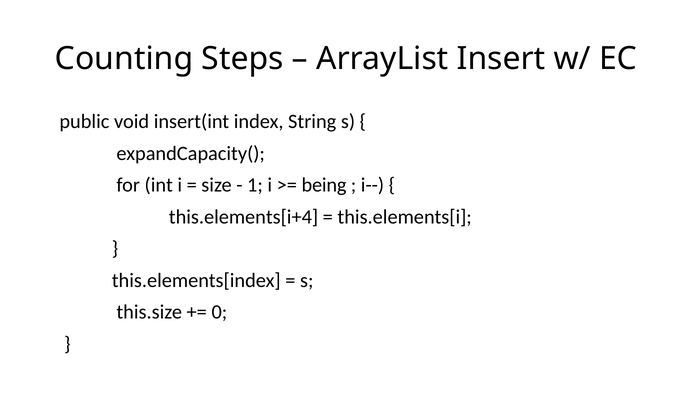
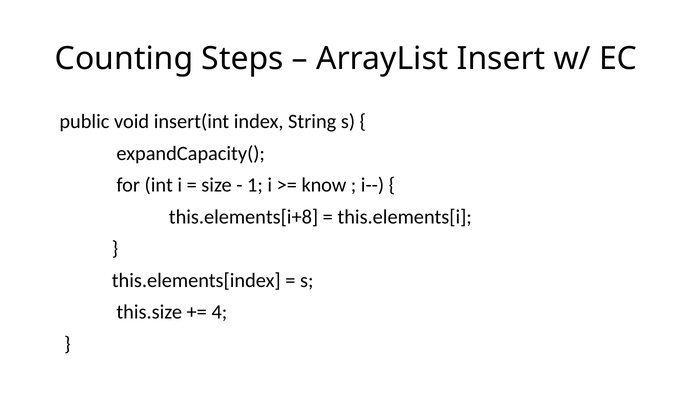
being: being -> know (324, 185)
this.elements[i+4: this.elements[i+4 -> this.elements[i+8 (243, 217)
0: 0 -> 4 (219, 312)
